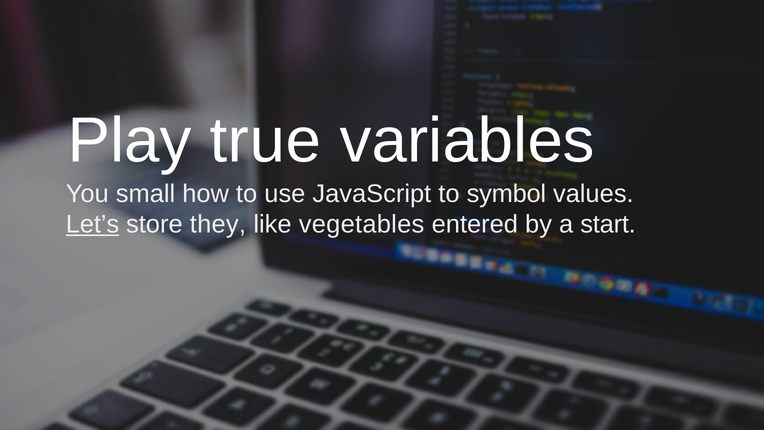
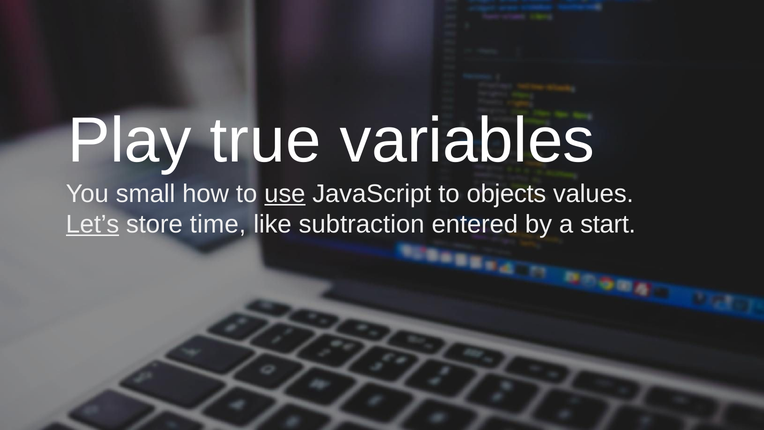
use underline: none -> present (285, 194)
symbol: symbol -> objects (506, 194)
they: they -> time (218, 224)
vegetables: vegetables -> subtraction (362, 224)
